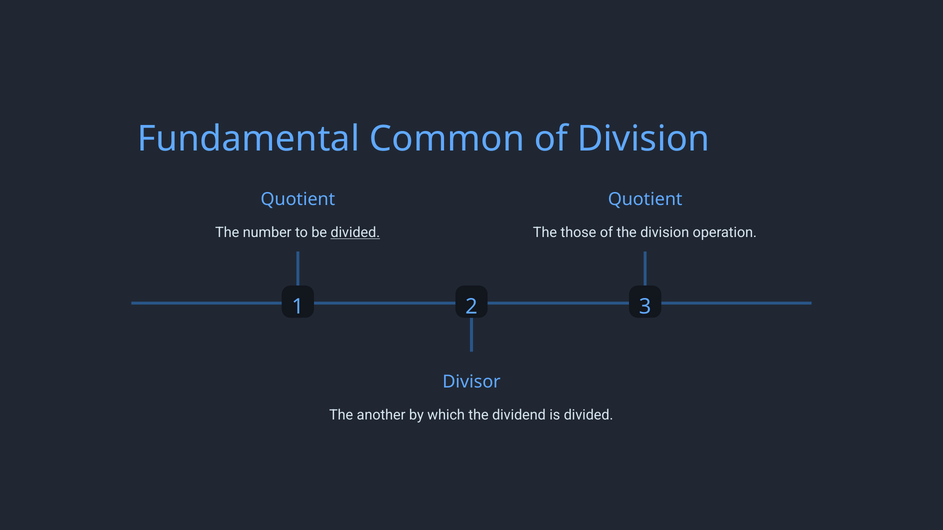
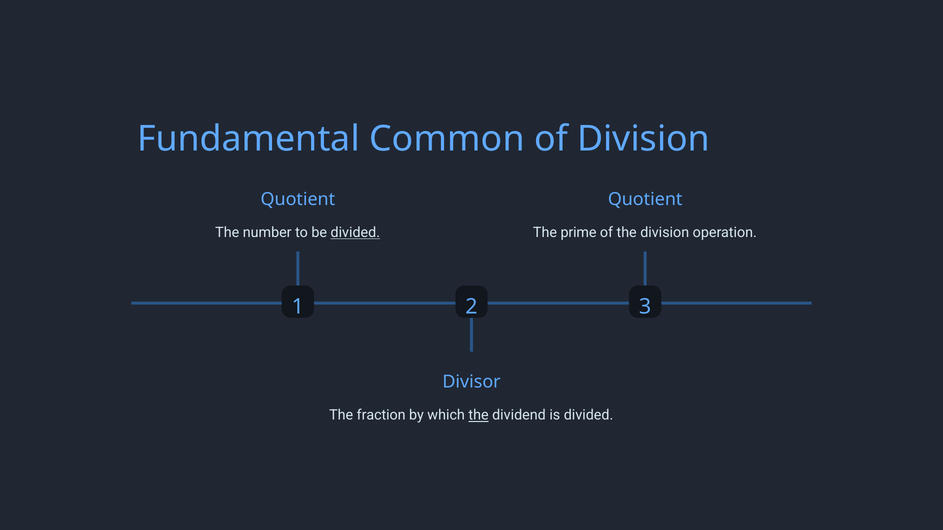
those: those -> prime (579, 233)
another: another -> fraction (381, 416)
the underline: none -> present (479, 416)
